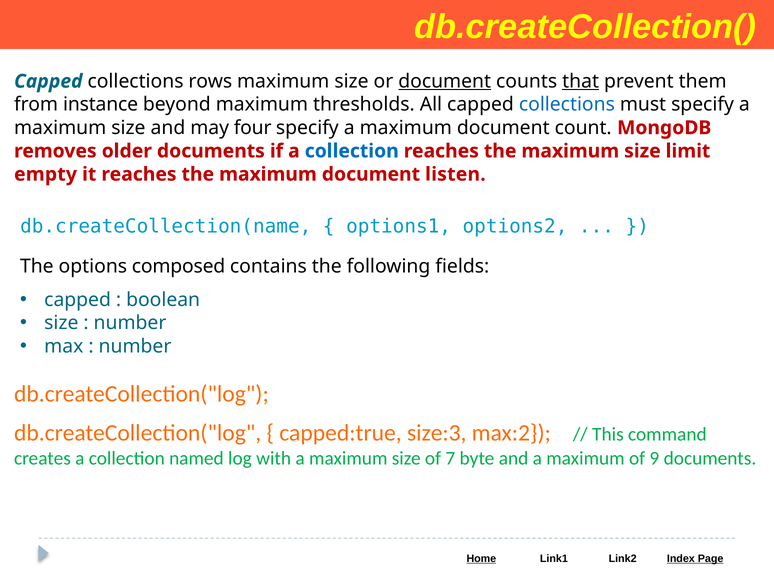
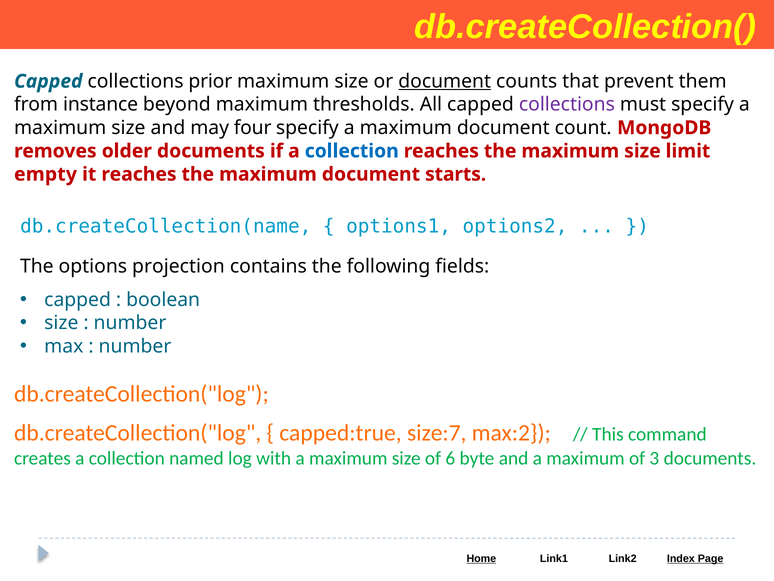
rows: rows -> prior (210, 81)
that underline: present -> none (581, 81)
collections colour: blue -> purple (567, 104)
listen: listen -> starts (456, 174)
composed: composed -> projection (178, 266)
size:3: size:3 -> size:7 (437, 432)
7: 7 -> 6 (450, 458)
9: 9 -> 3 (654, 458)
